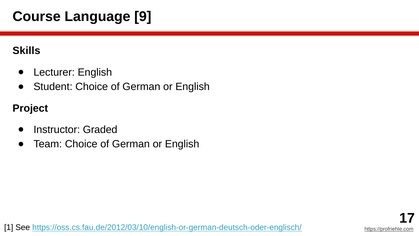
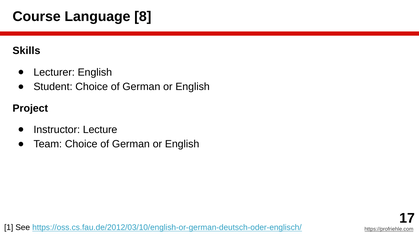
9: 9 -> 8 (143, 17)
Graded: Graded -> Lecture (100, 130)
